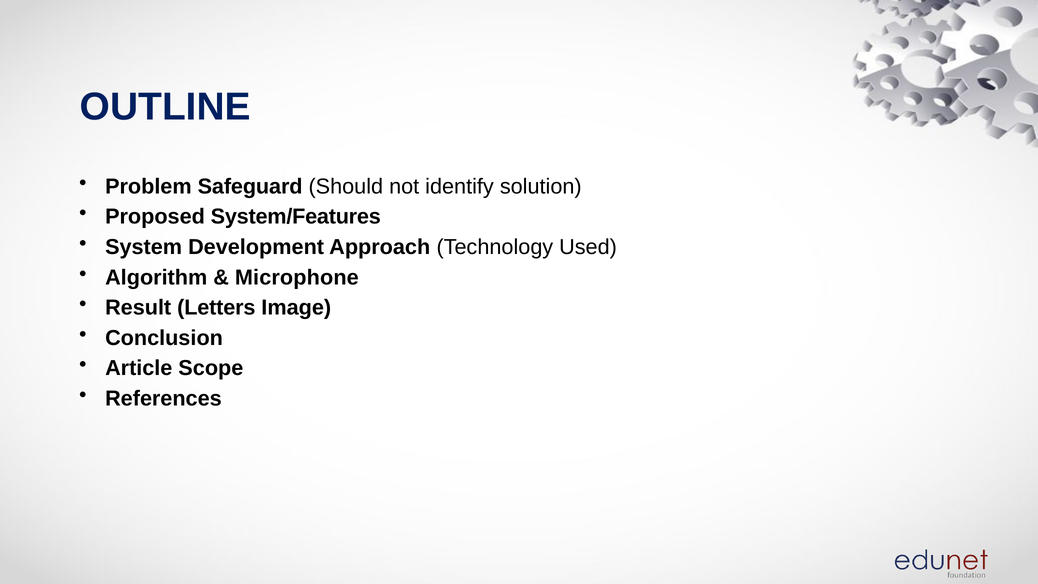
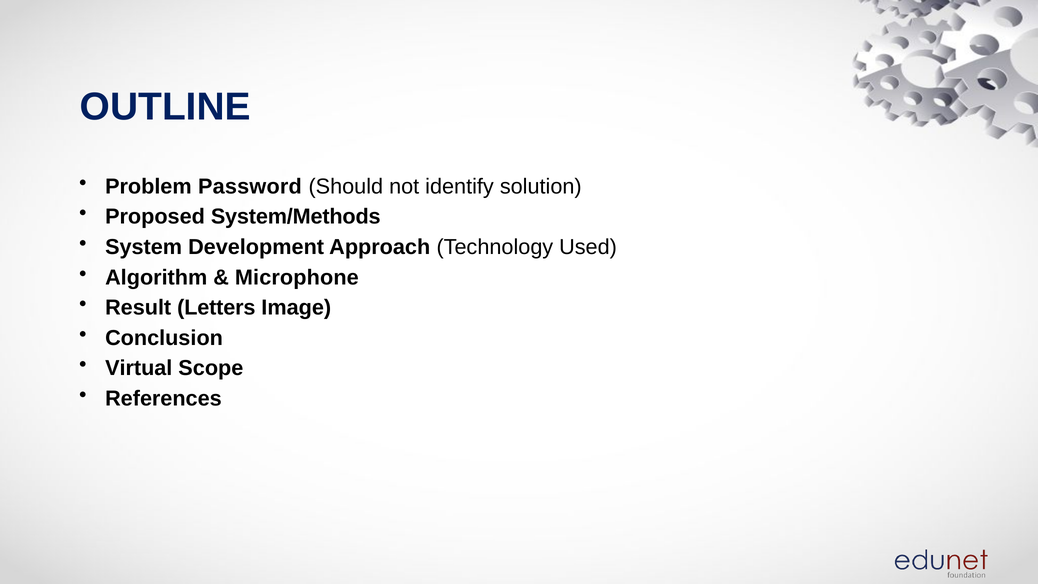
Safeguard: Safeguard -> Password (250, 187)
System/Features: System/Features -> System/Methods (296, 217)
Article: Article -> Virtual (139, 368)
